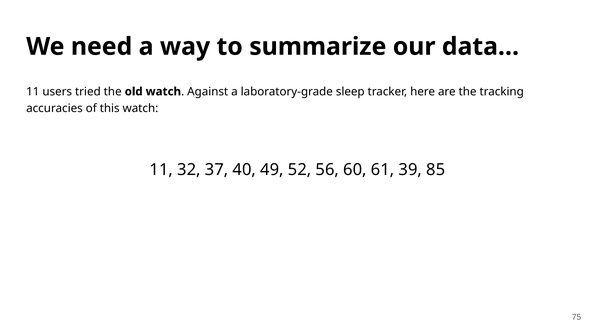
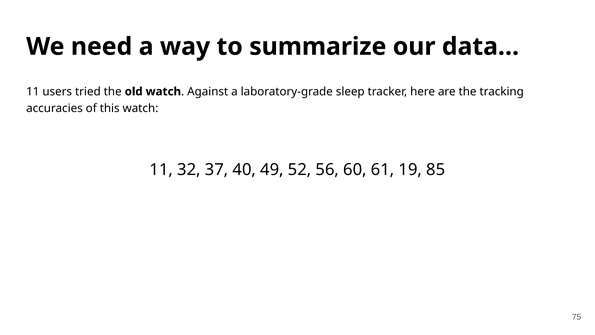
39: 39 -> 19 (410, 170)
